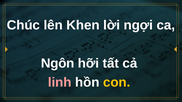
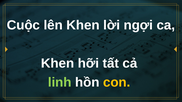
Chúc: Chúc -> Cuộc (23, 25)
Ngôn: Ngôn -> Khen (58, 63)
linh colour: pink -> light green (60, 83)
